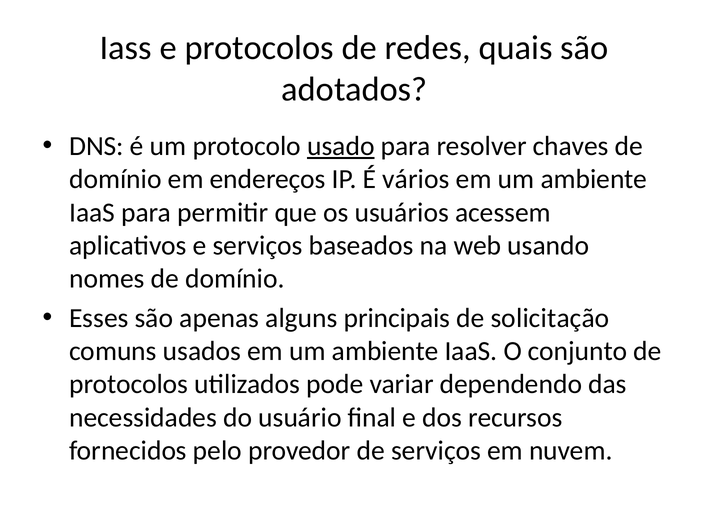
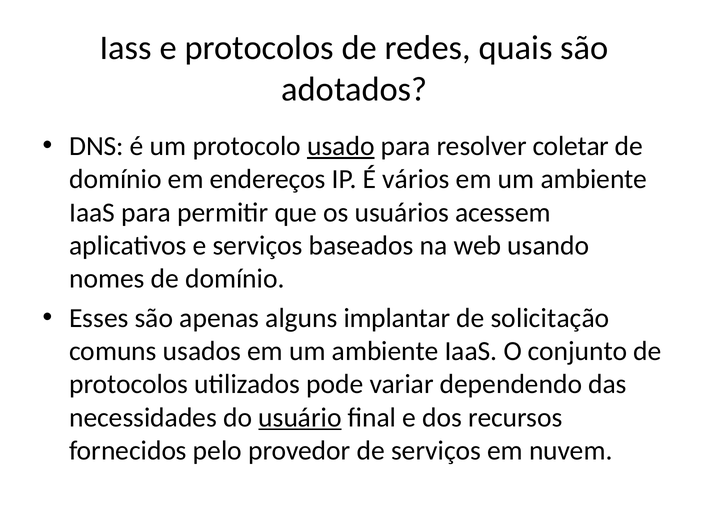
chaves: chaves -> coletar (571, 146)
principais: principais -> implantar (397, 318)
usuário underline: none -> present (300, 417)
